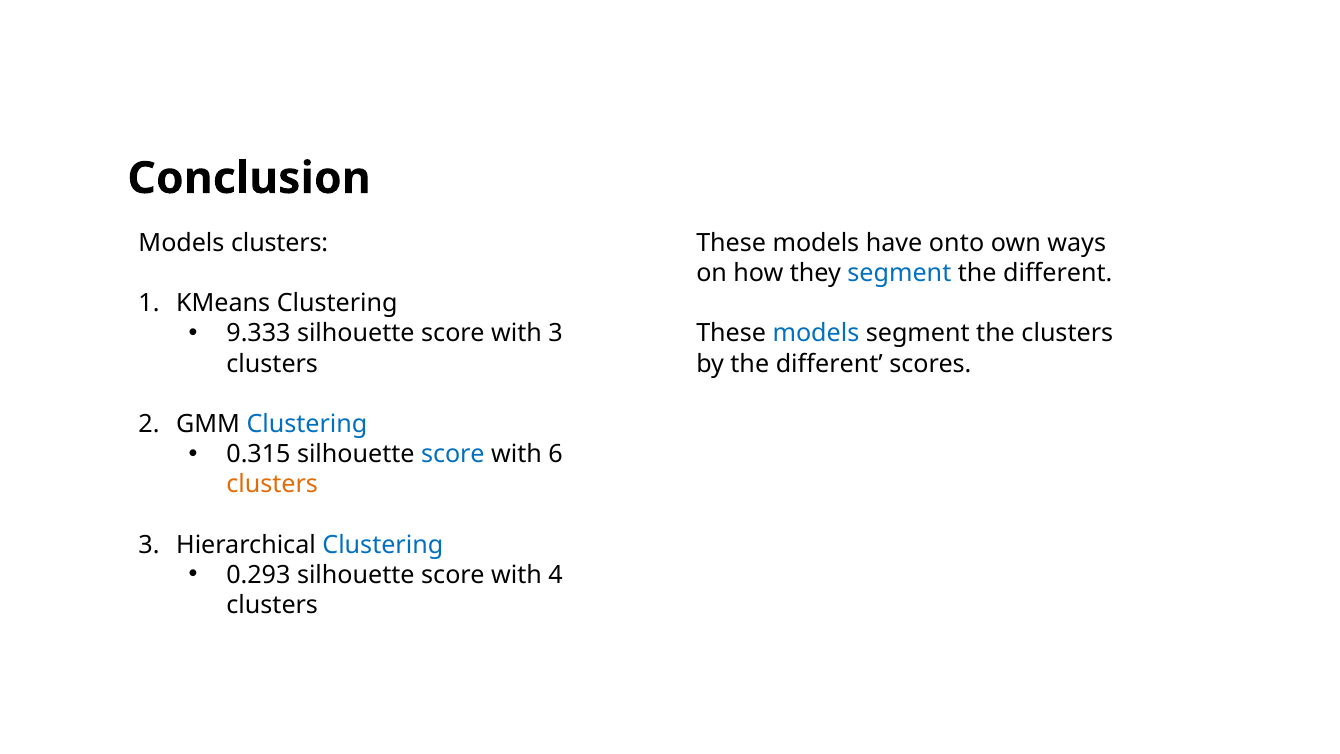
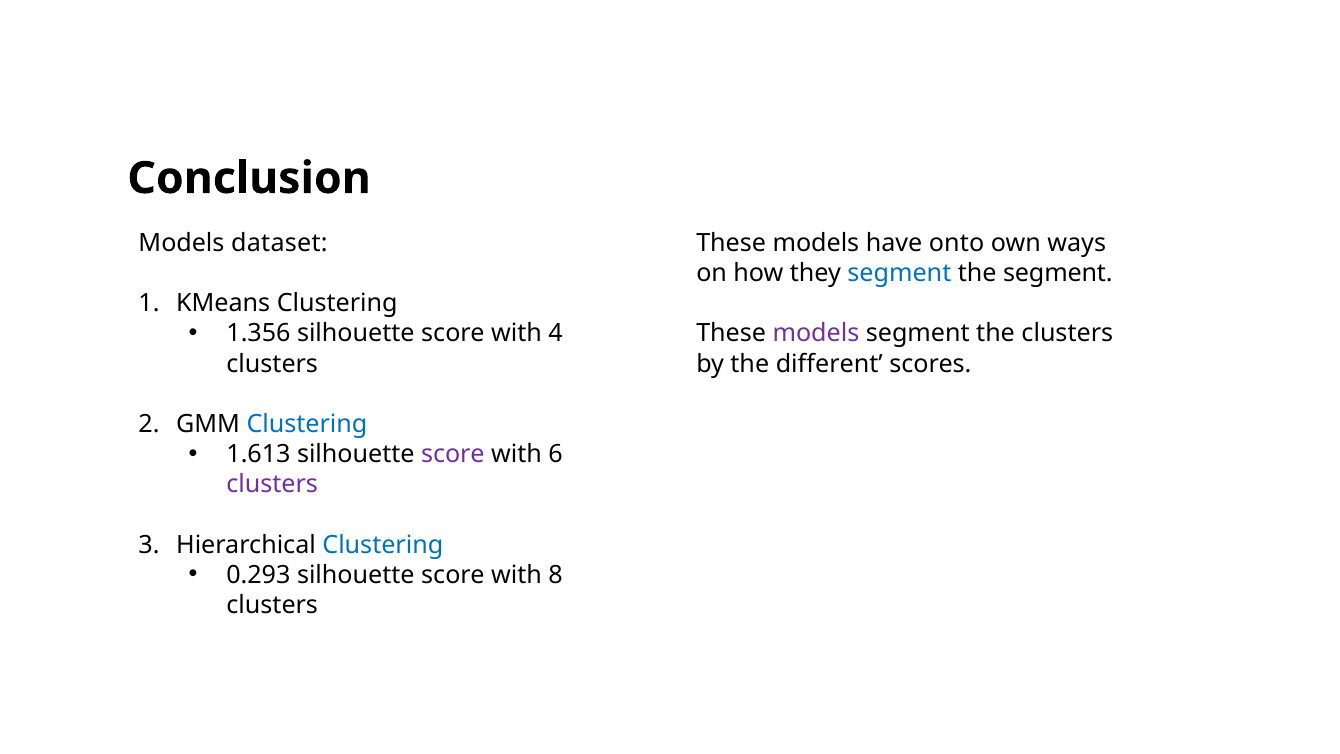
Models clusters: clusters -> dataset (279, 243)
different: different -> segment (1058, 273)
9.333: 9.333 -> 1.356 (258, 334)
with 3: 3 -> 4 (555, 334)
models colour: blue -> purple (816, 334)
0.315: 0.315 -> 1.613 (258, 454)
score colour: blue -> purple (453, 454)
clusters colour: orange -> purple (272, 484)
4: 4 -> 8 (555, 575)
